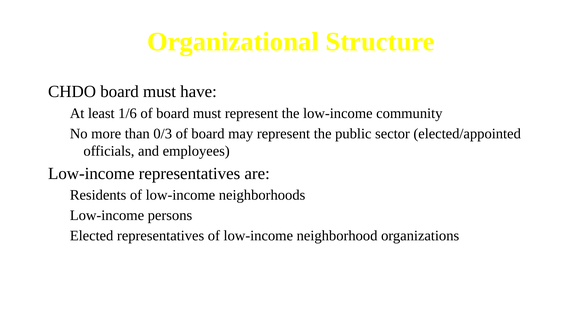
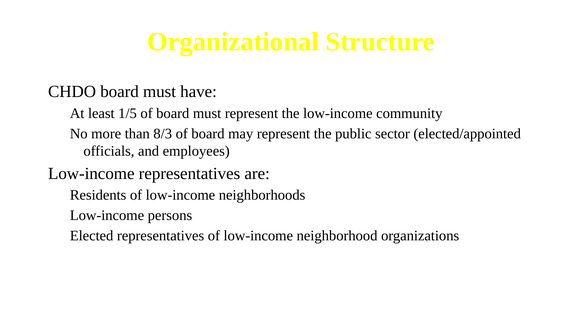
1/6: 1/6 -> 1/5 (128, 113)
0/3: 0/3 -> 8/3 (163, 134)
